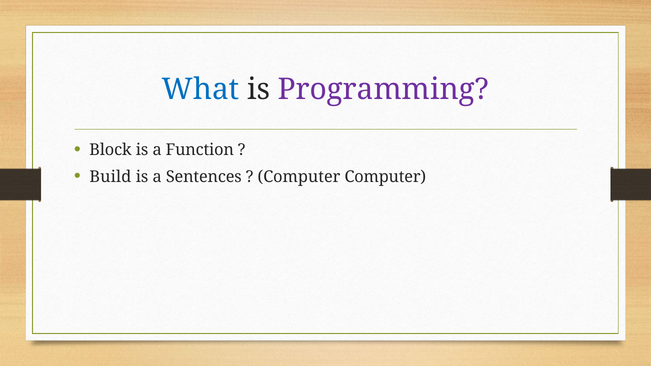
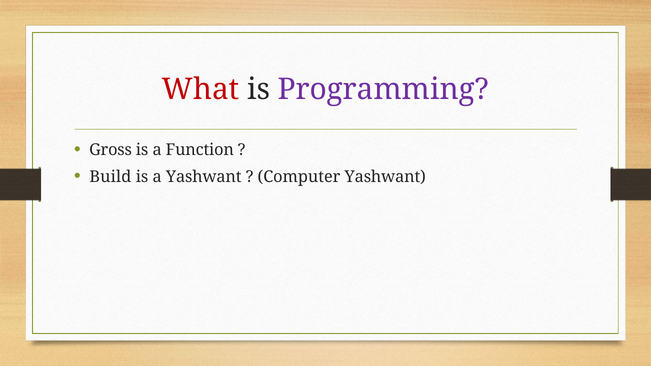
What colour: blue -> red (201, 89)
Block: Block -> Gross (111, 150)
a Sentences: Sentences -> Yashwant (204, 177)
Computer Computer: Computer -> Yashwant (385, 177)
